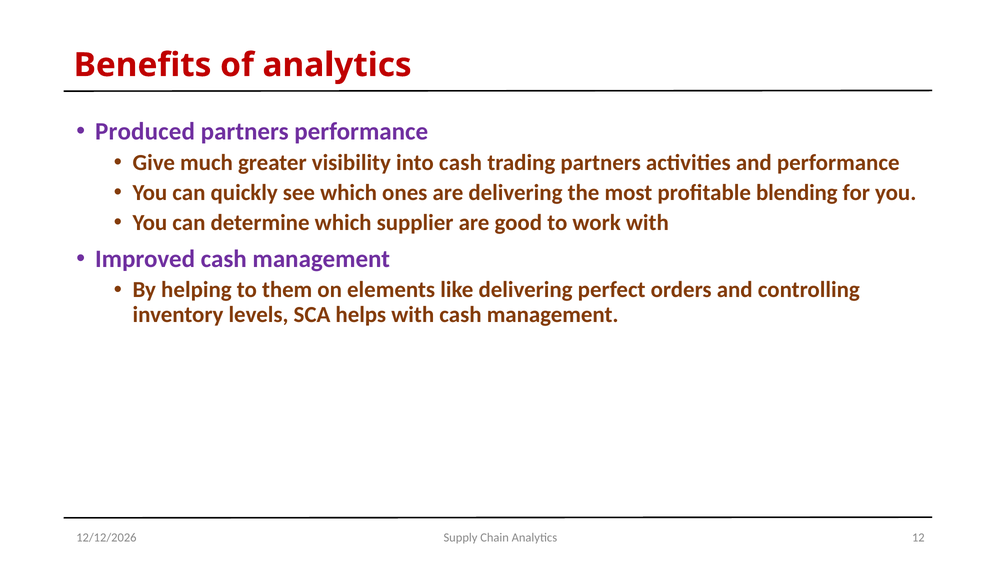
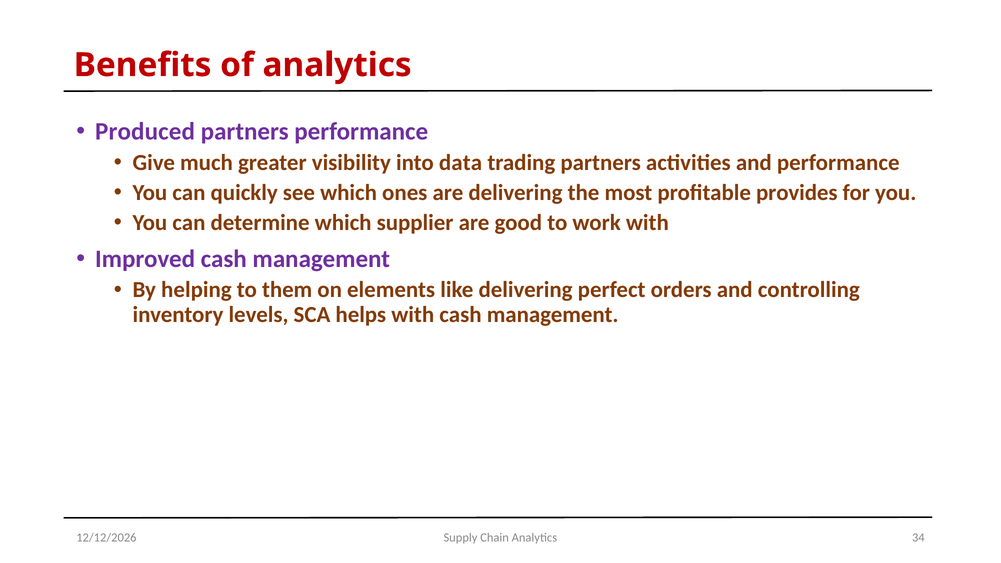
into cash: cash -> data (461, 163)
blending: blending -> provides (797, 193)
12: 12 -> 34 (918, 538)
